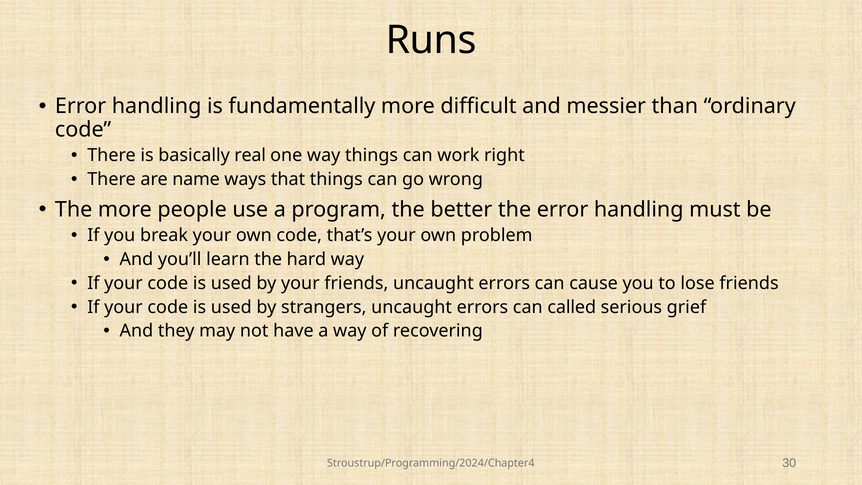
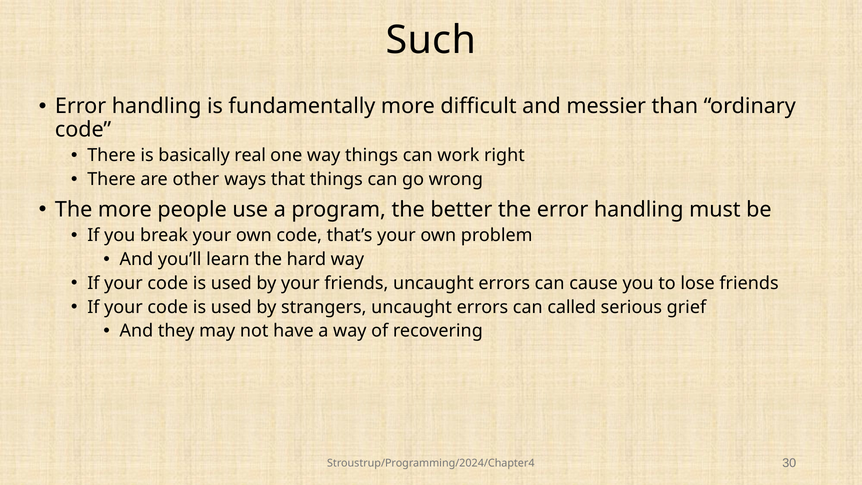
Runs: Runs -> Such (431, 40)
name: name -> other (196, 179)
